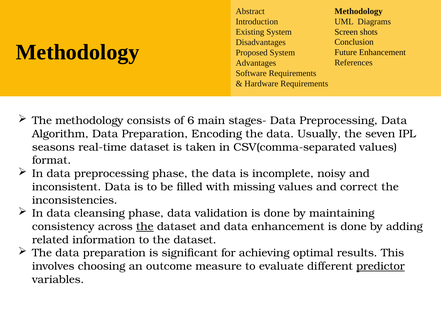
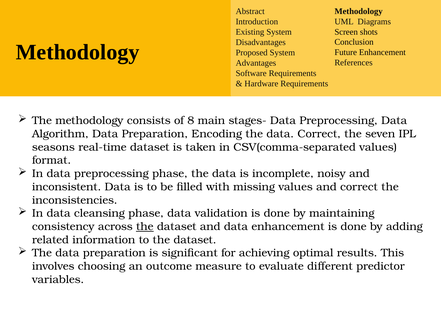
6: 6 -> 8 (191, 121)
data Usually: Usually -> Correct (319, 134)
predictor underline: present -> none (380, 266)
